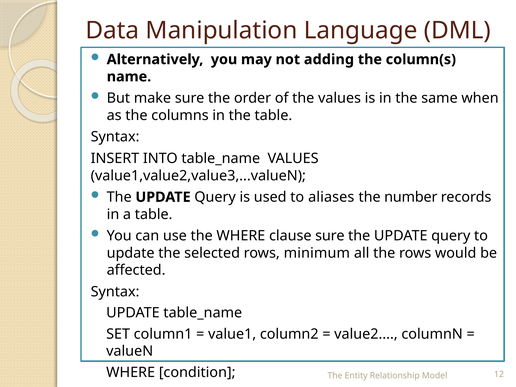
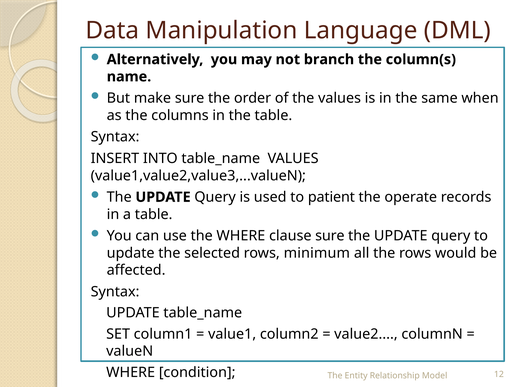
adding: adding -> branch (329, 59)
aliases: aliases -> patient (331, 197)
the number: number -> operate (411, 197)
